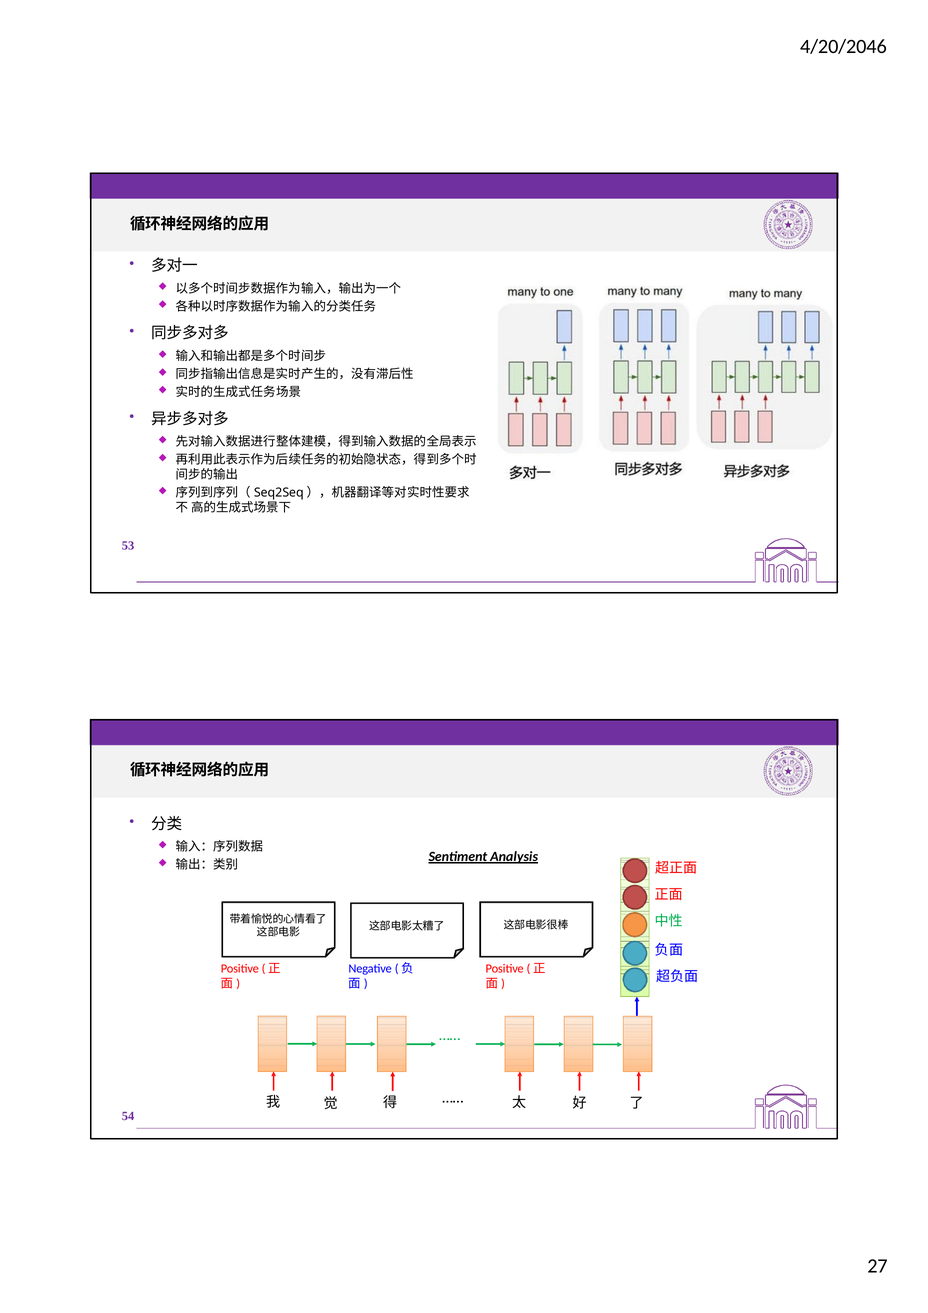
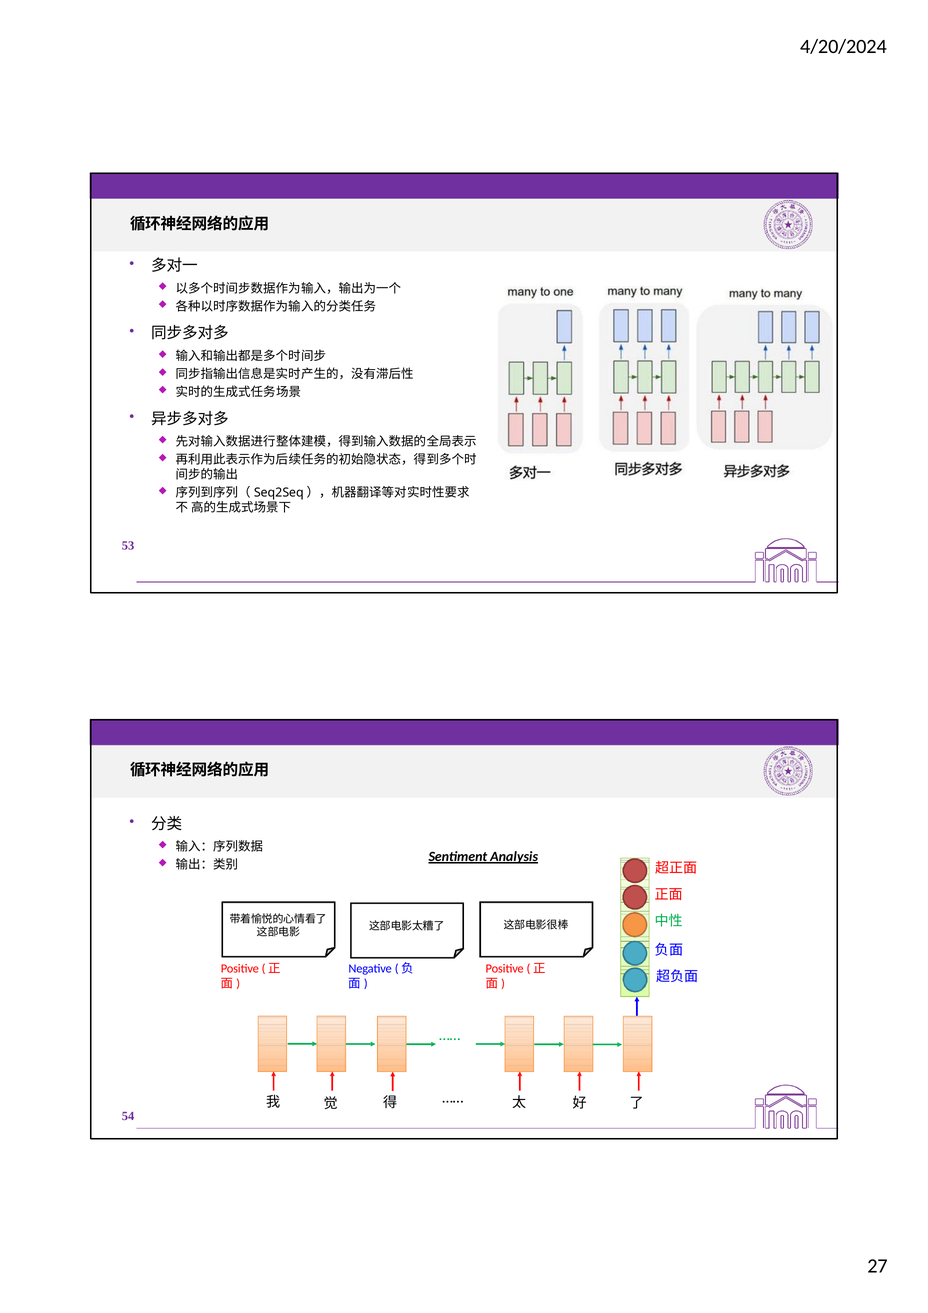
4/20/2046: 4/20/2046 -> 4/20/2024 (843, 46)
